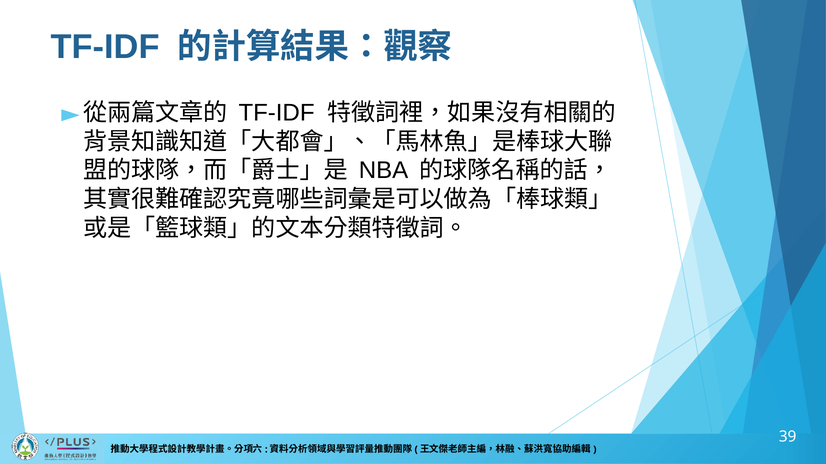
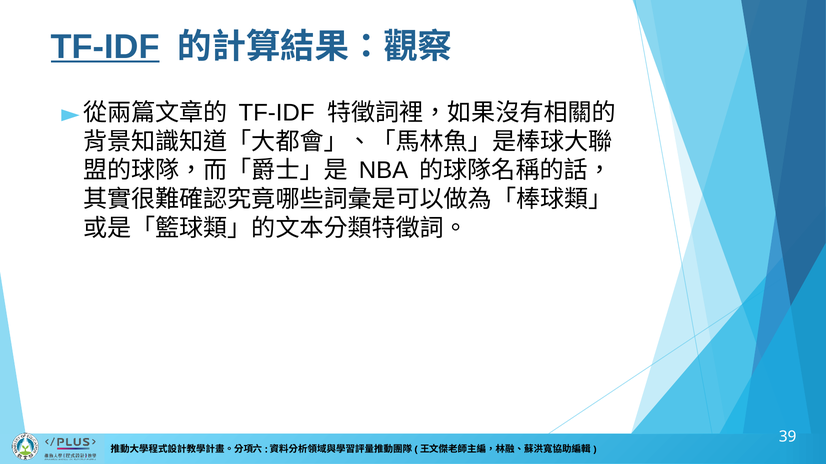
TF-IDF underline: none -> present (105, 47)
